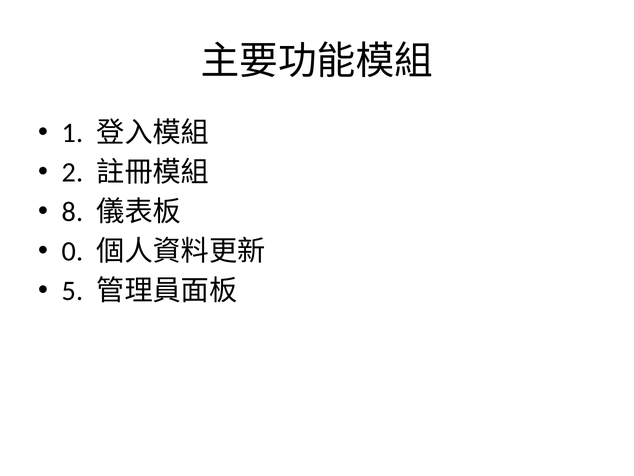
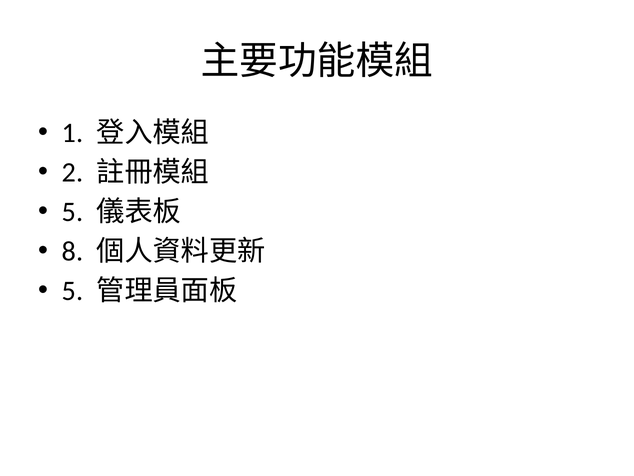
8: 8 -> 5 (73, 212)
0: 0 -> 8 (73, 251)
